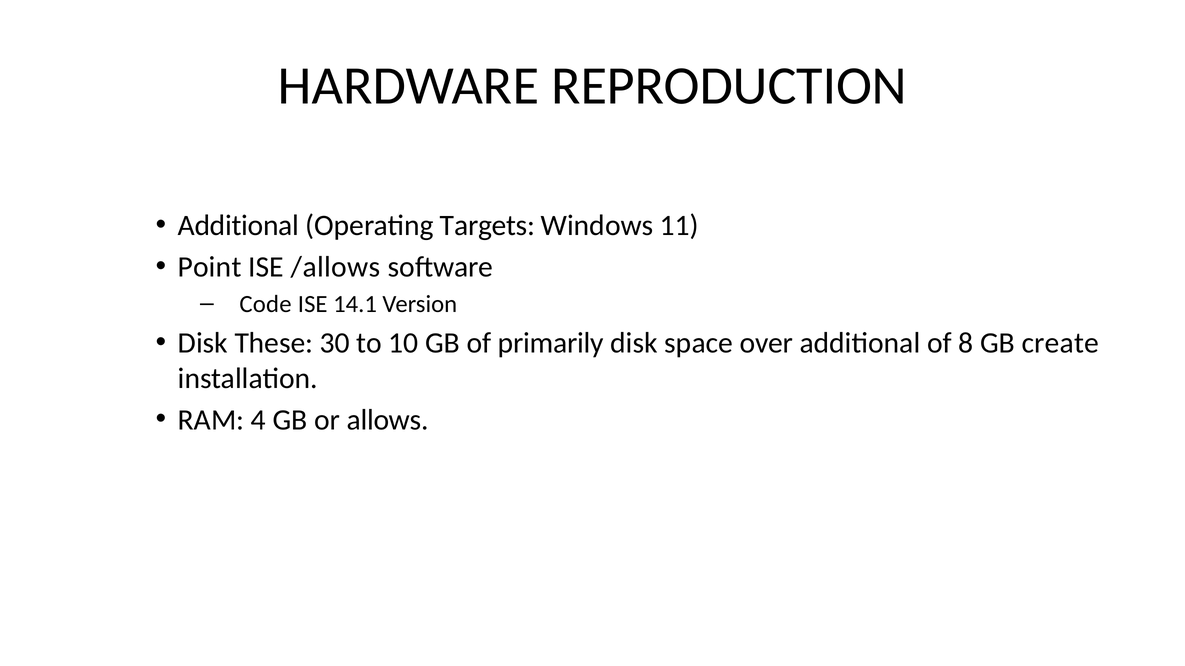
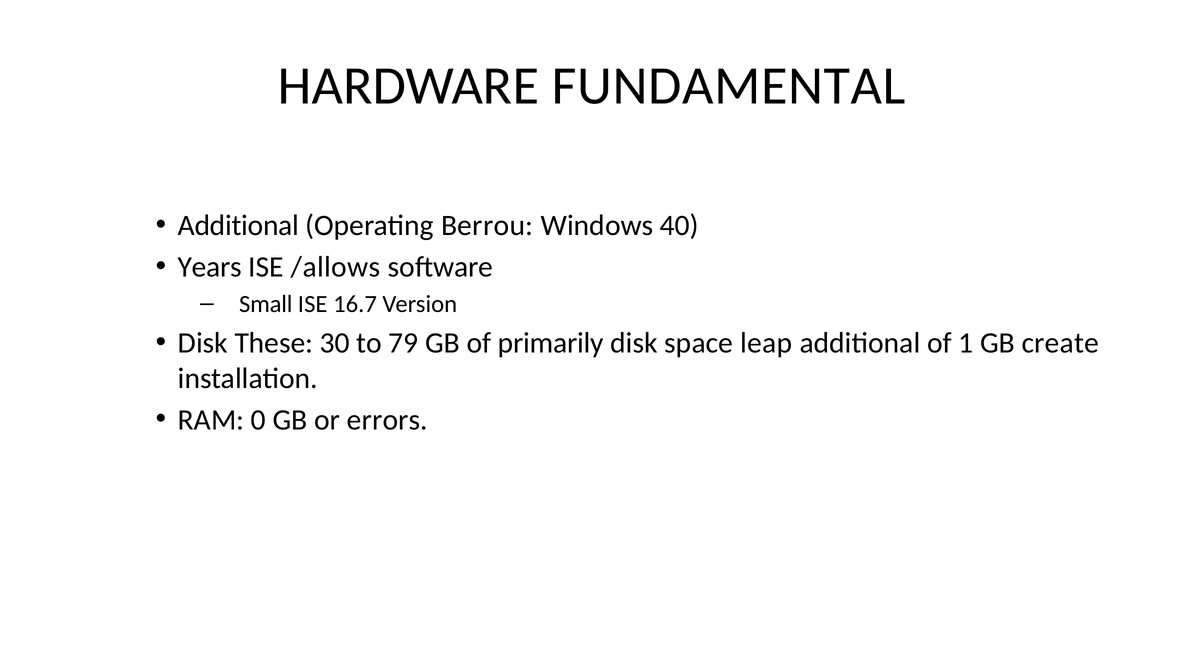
REPRODUCTION: REPRODUCTION -> FUNDAMENTAL (729, 86)
Targets: Targets -> Berrou (487, 226)
11: 11 -> 40 (679, 226)
Point: Point -> Years (210, 267)
Code: Code -> Small (266, 304)
14.1: 14.1 -> 16.7 (355, 304)
10: 10 -> 79 (403, 343)
over: over -> leap (766, 343)
8: 8 -> 1 (966, 343)
4: 4 -> 0 (258, 420)
allows: allows -> errors (387, 420)
